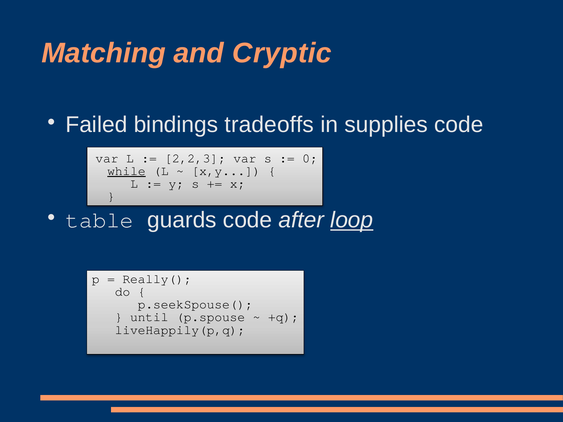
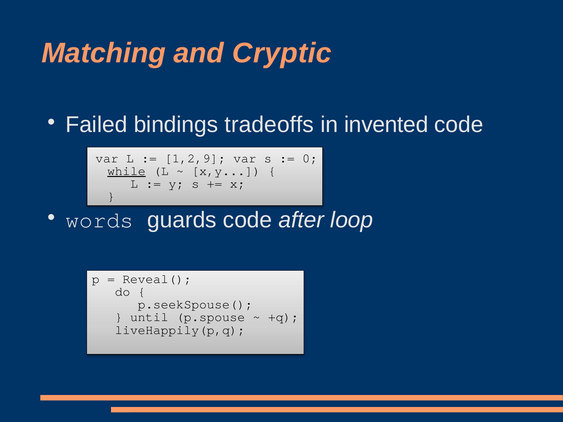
supplies: supplies -> invented (386, 125)
2,2,3: 2,2,3 -> 1,2,9 (195, 158)
table: table -> words (100, 220)
loop underline: present -> none (352, 220)
Really(: Really( -> Reveal( (157, 279)
